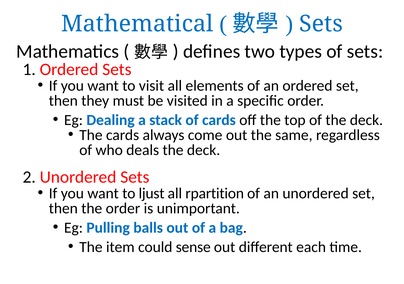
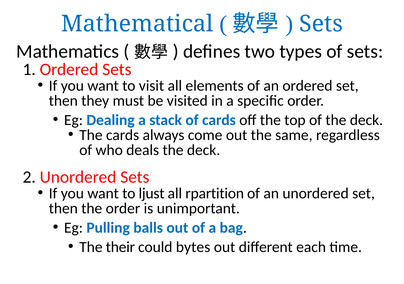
item: item -> their (120, 248)
sense: sense -> bytes (193, 248)
